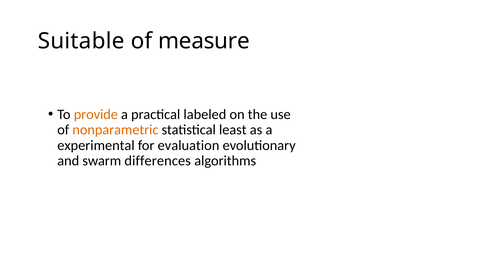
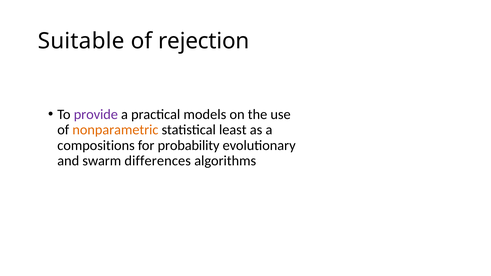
measure: measure -> rejection (204, 41)
provide colour: orange -> purple (96, 114)
labeled: labeled -> models (205, 114)
experimental: experimental -> compositions (96, 145)
evaluation: evaluation -> probability (189, 145)
